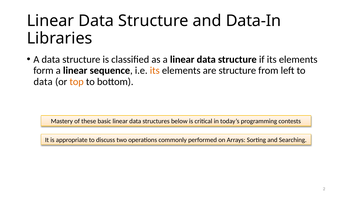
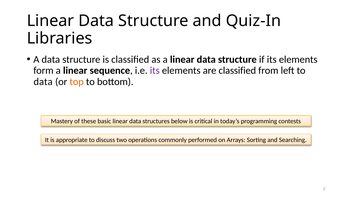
Data-In: Data-In -> Quiz-In (253, 21)
its colour: orange -> purple (155, 71)
are structure: structure -> classified (237, 71)
